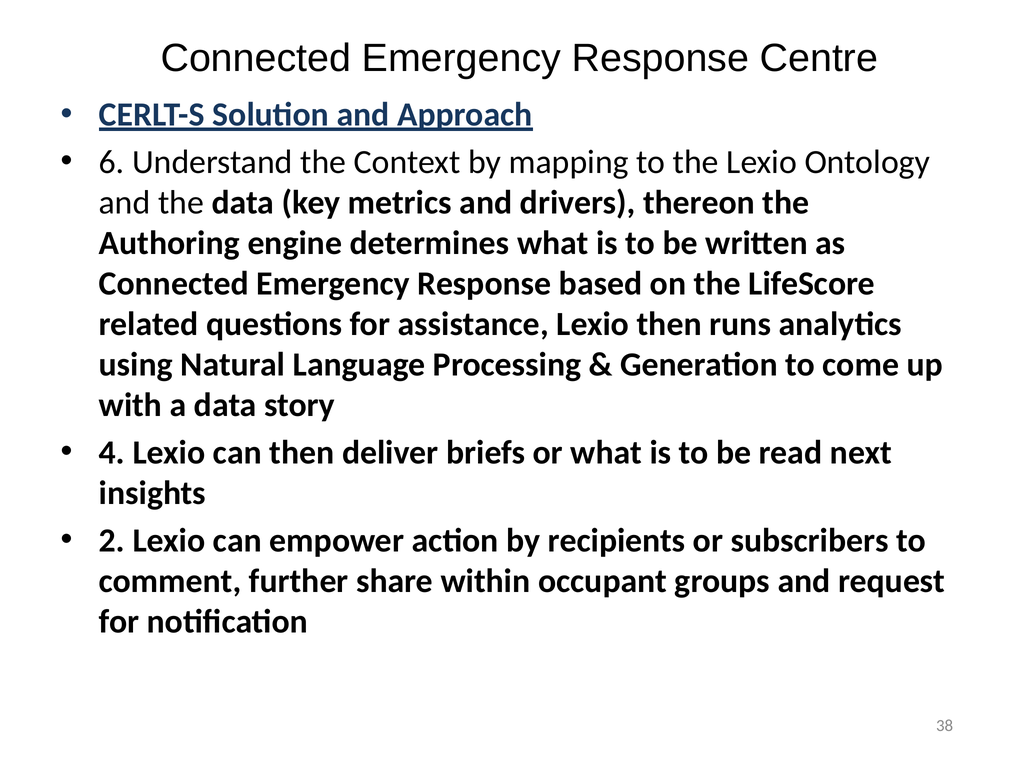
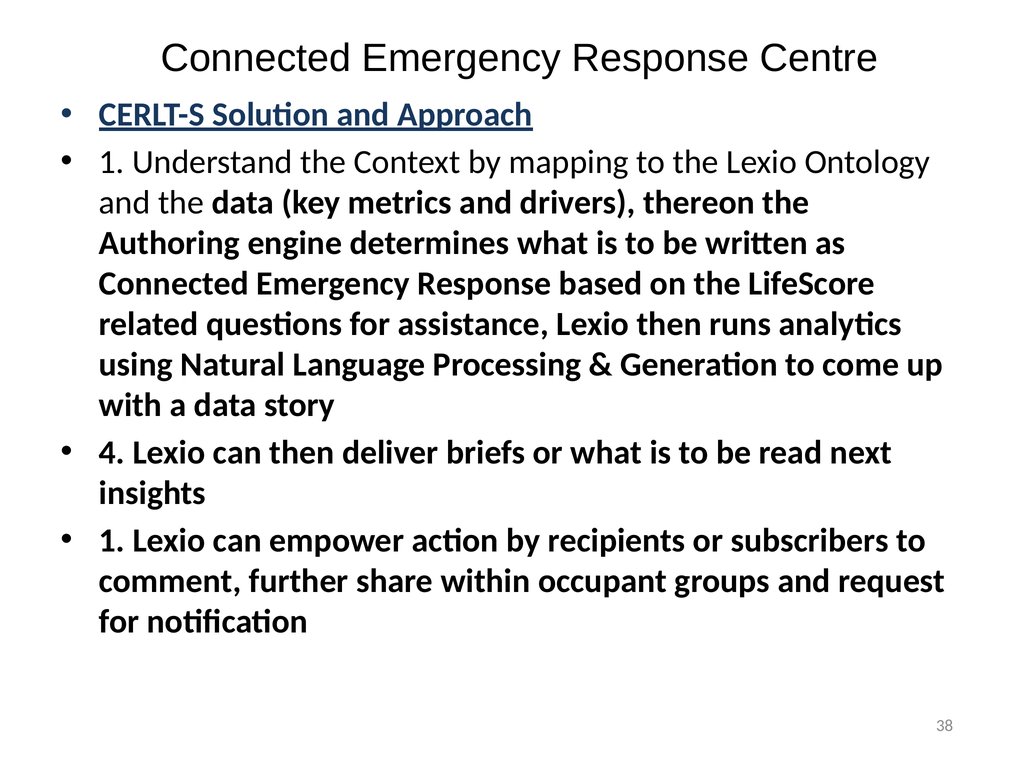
6: 6 -> 1 (112, 162)
2: 2 -> 1 (112, 541)
